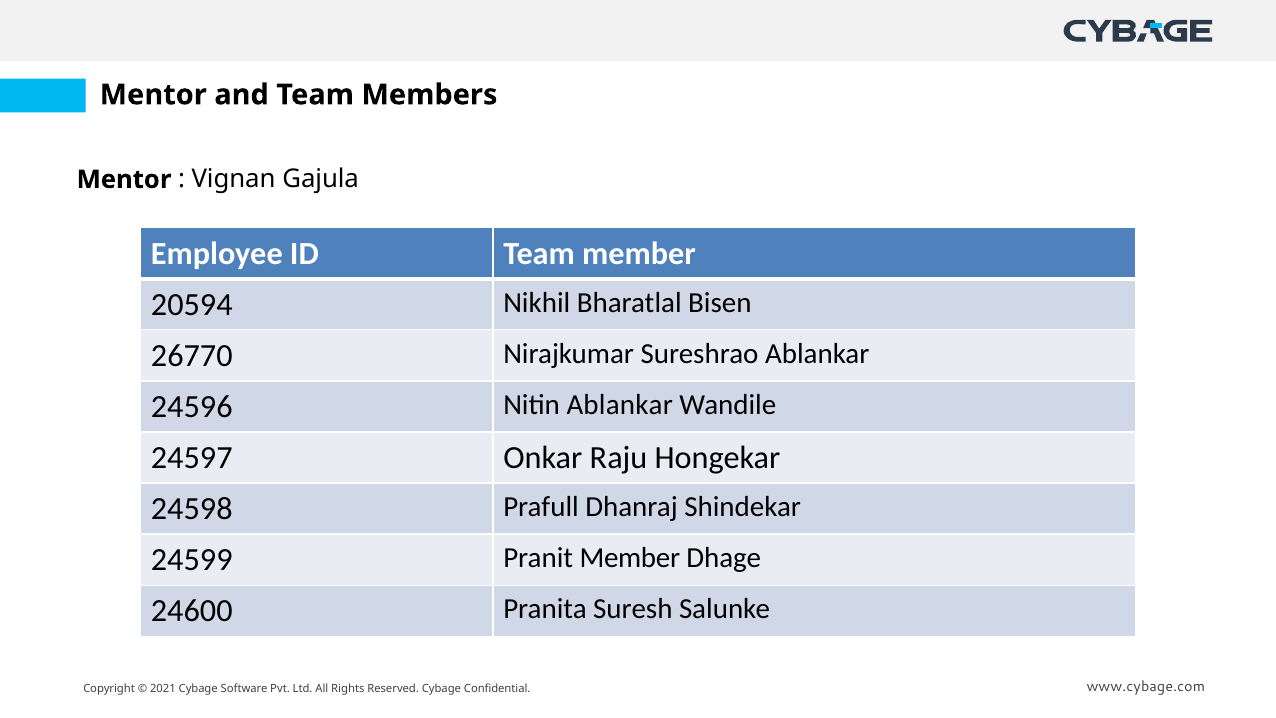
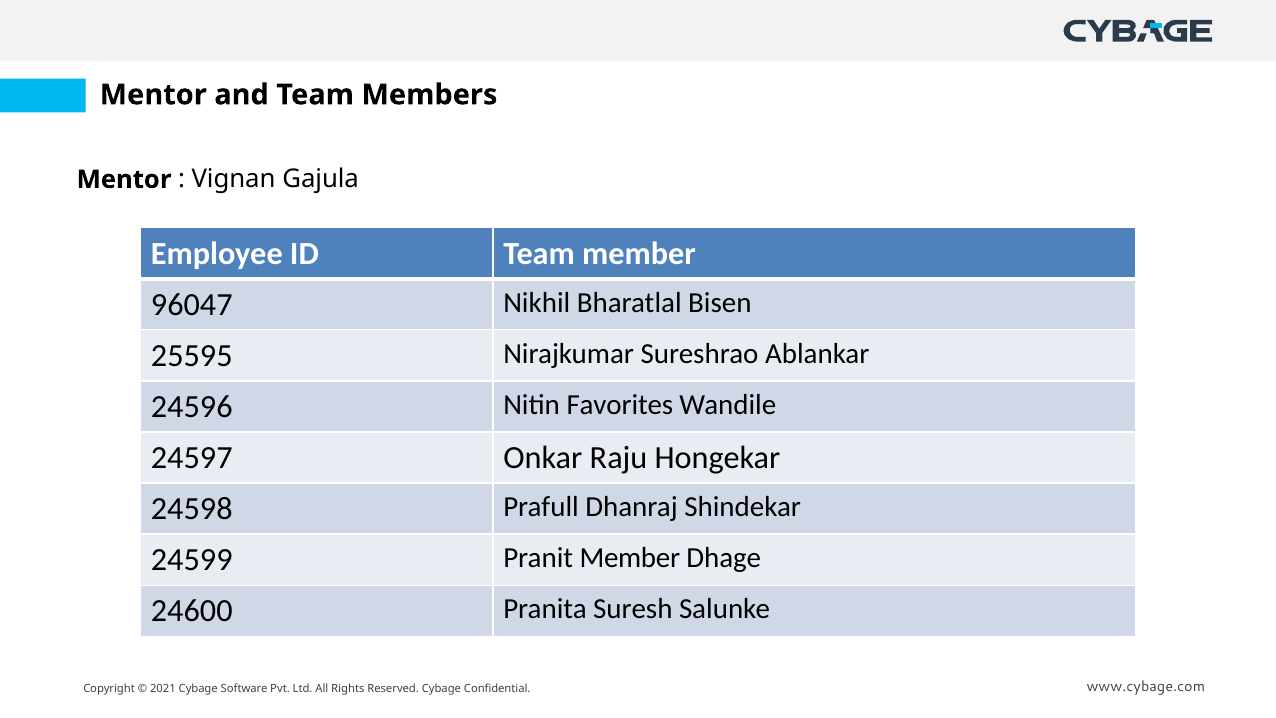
20594: 20594 -> 96047 (192, 305)
26770: 26770 -> 25595 (192, 356)
Nitin Ablankar: Ablankar -> Favorites (620, 405)
